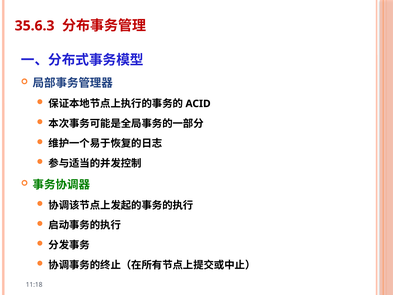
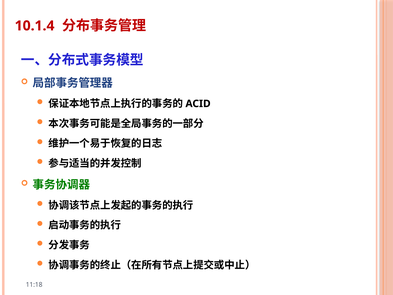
35.6.3: 35.6.3 -> 10.1.4 (35, 26)
